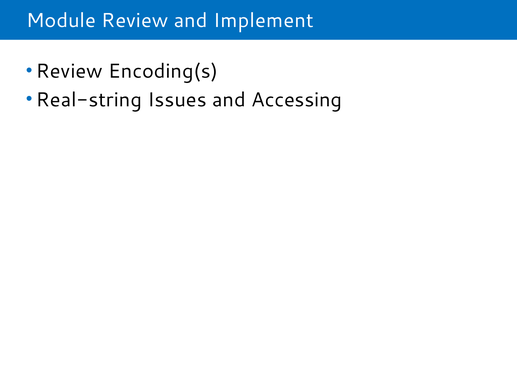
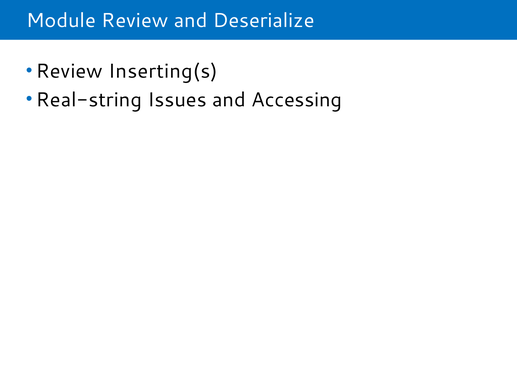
Implement: Implement -> Deserialize (264, 20)
Encoding(s: Encoding(s -> Inserting(s (163, 71)
